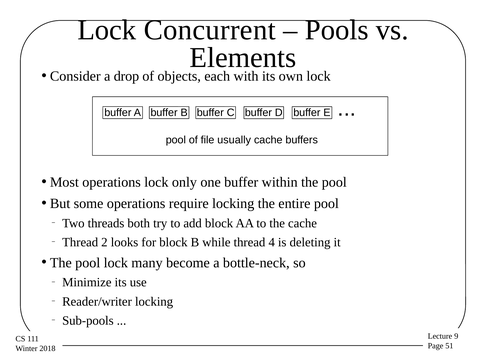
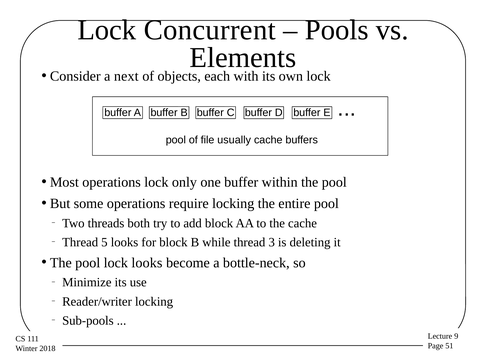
drop: drop -> next (126, 76)
2: 2 -> 5 (104, 242)
4: 4 -> 3 (272, 242)
lock many: many -> looks (147, 262)
